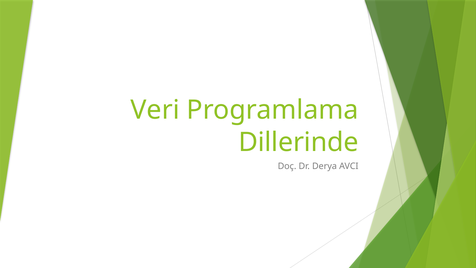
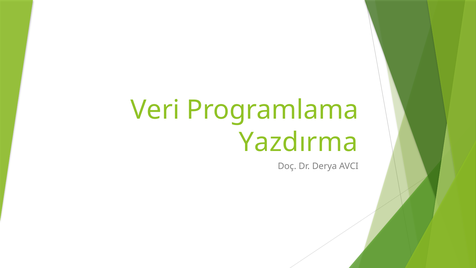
Dillerinde: Dillerinde -> Yazdırma (298, 142)
